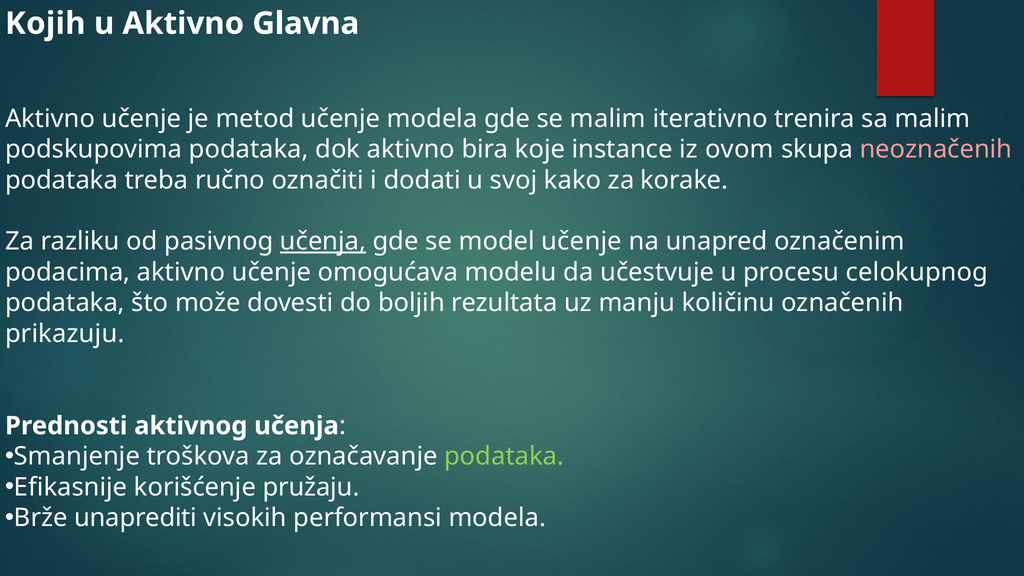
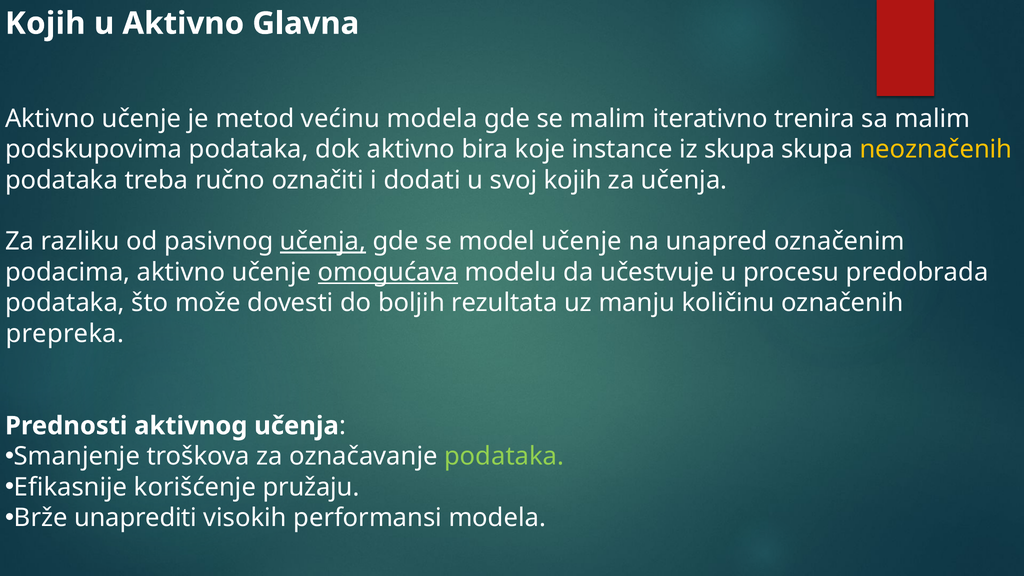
metod učenje: učenje -> većinu (341, 119)
iz ovom: ovom -> skupa (740, 149)
neoznačenih colour: pink -> yellow (936, 149)
svoj kako: kako -> kojih (573, 180)
za korake: korake -> učenja (684, 180)
omogućava underline: none -> present (388, 272)
celokupnog: celokupnog -> predobrada (917, 272)
prikazuju: prikazuju -> prepreka (65, 334)
